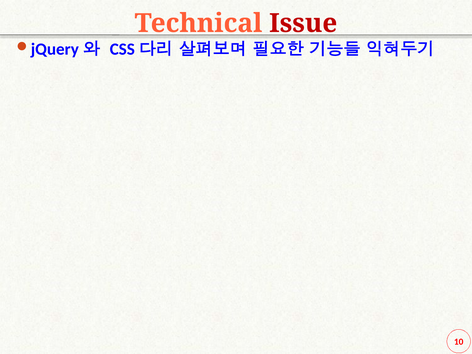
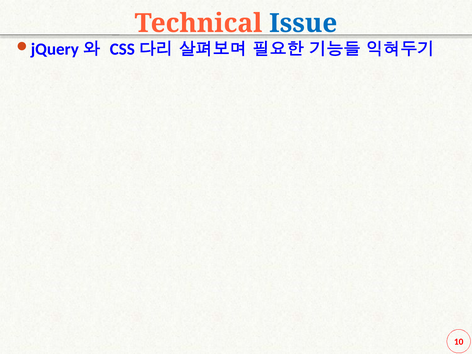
Issue colour: red -> blue (303, 23)
